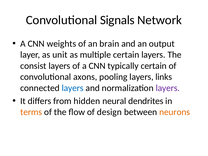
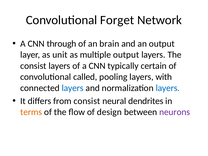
Signals: Signals -> Forget (117, 20)
weights: weights -> through (61, 44)
multiple certain: certain -> output (126, 55)
axons: axons -> called (85, 77)
links: links -> with (164, 77)
layers colour: purple -> blue (168, 88)
from hidden: hidden -> consist (87, 101)
neurons colour: orange -> purple (175, 112)
